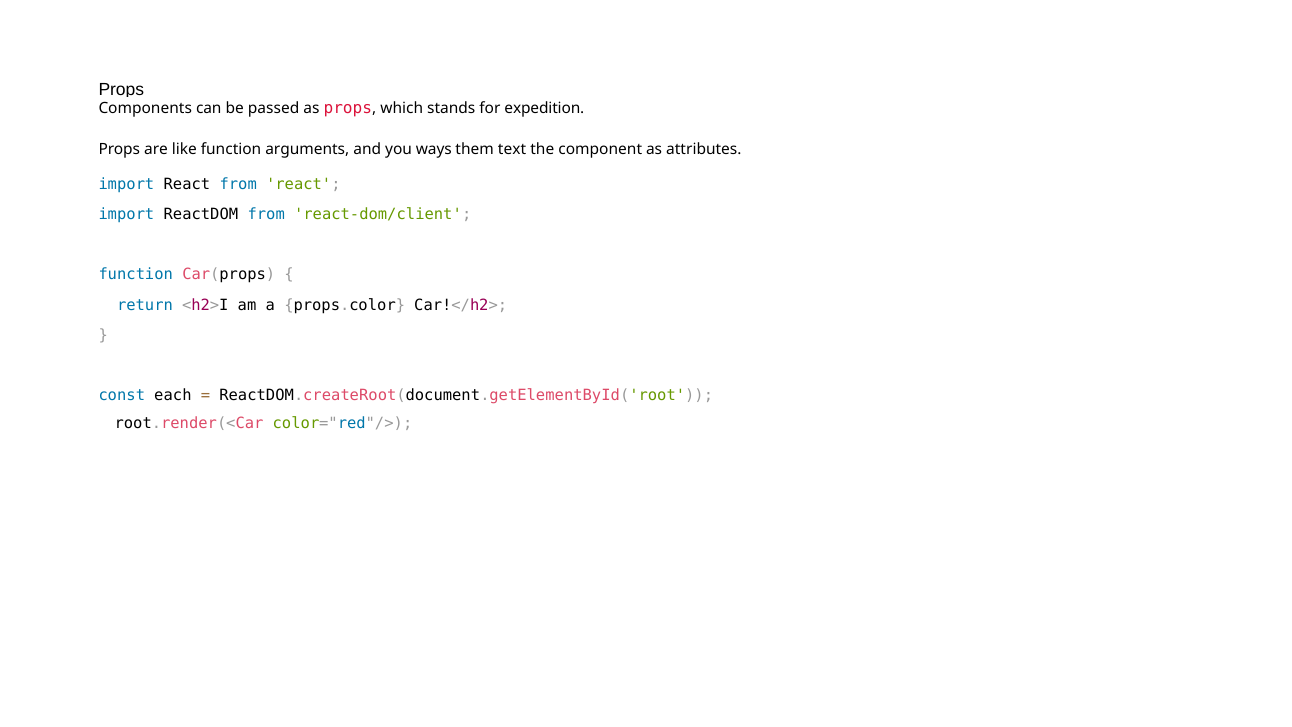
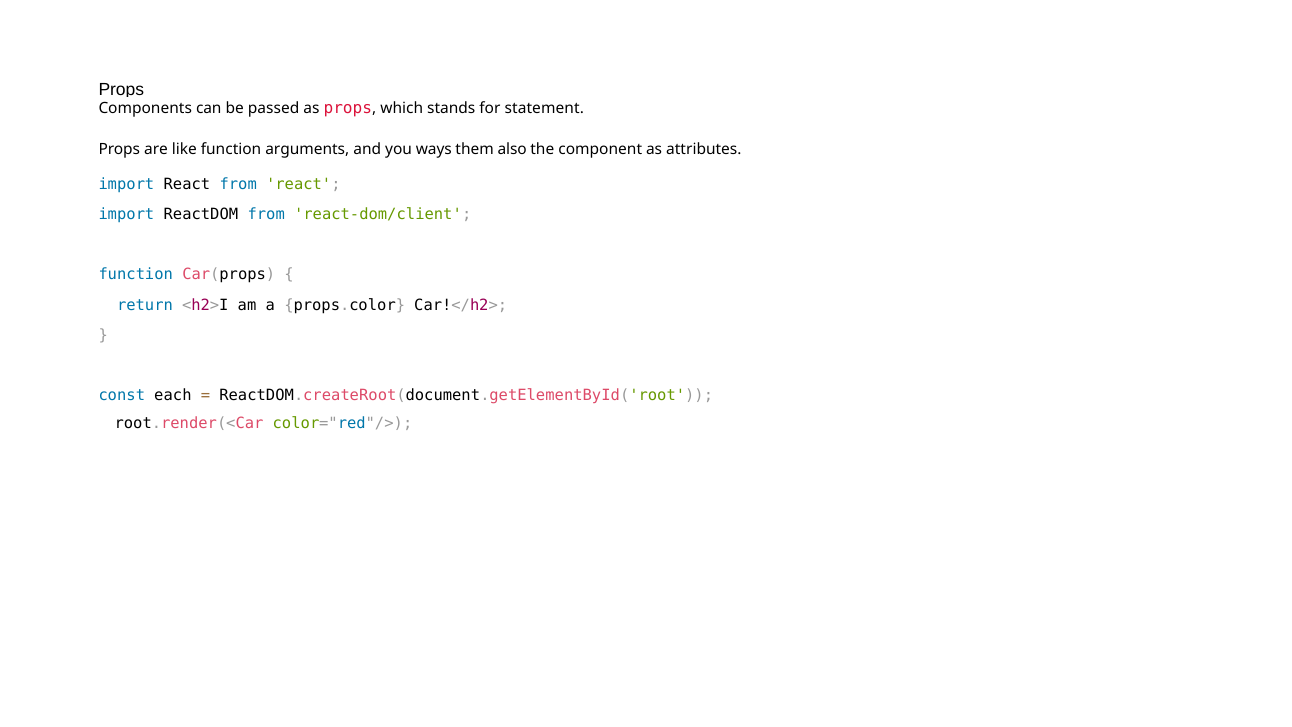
expedition: expedition -> statement (544, 108)
text: text -> also (512, 149)
